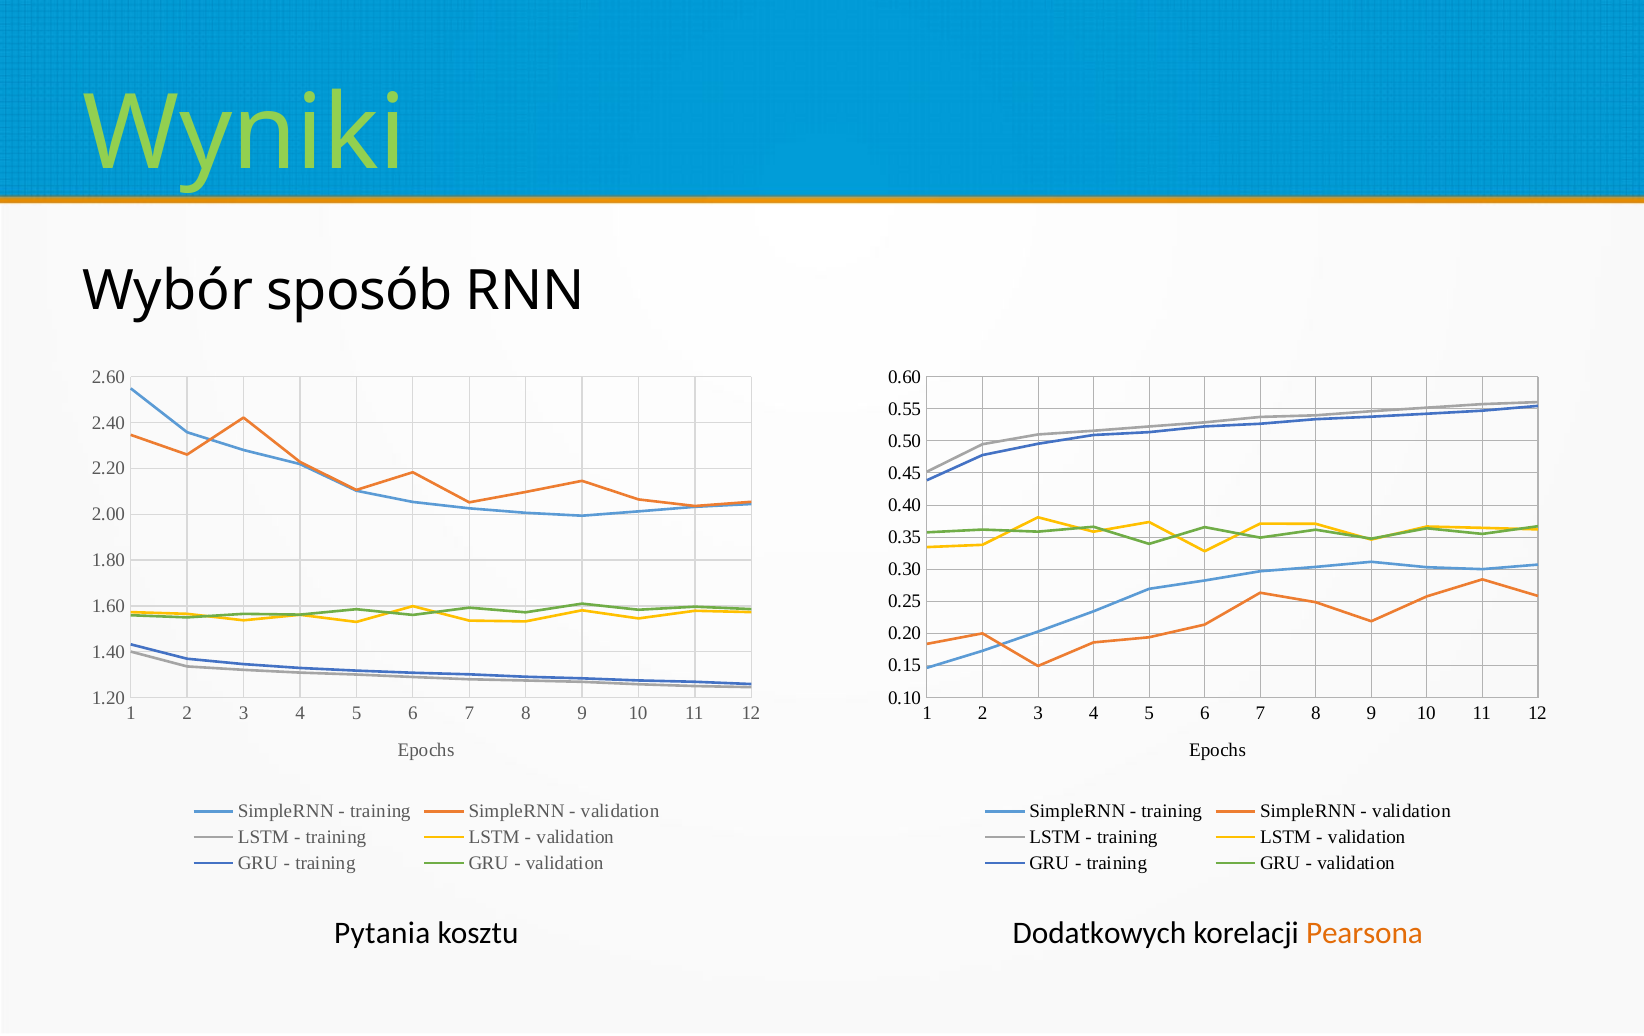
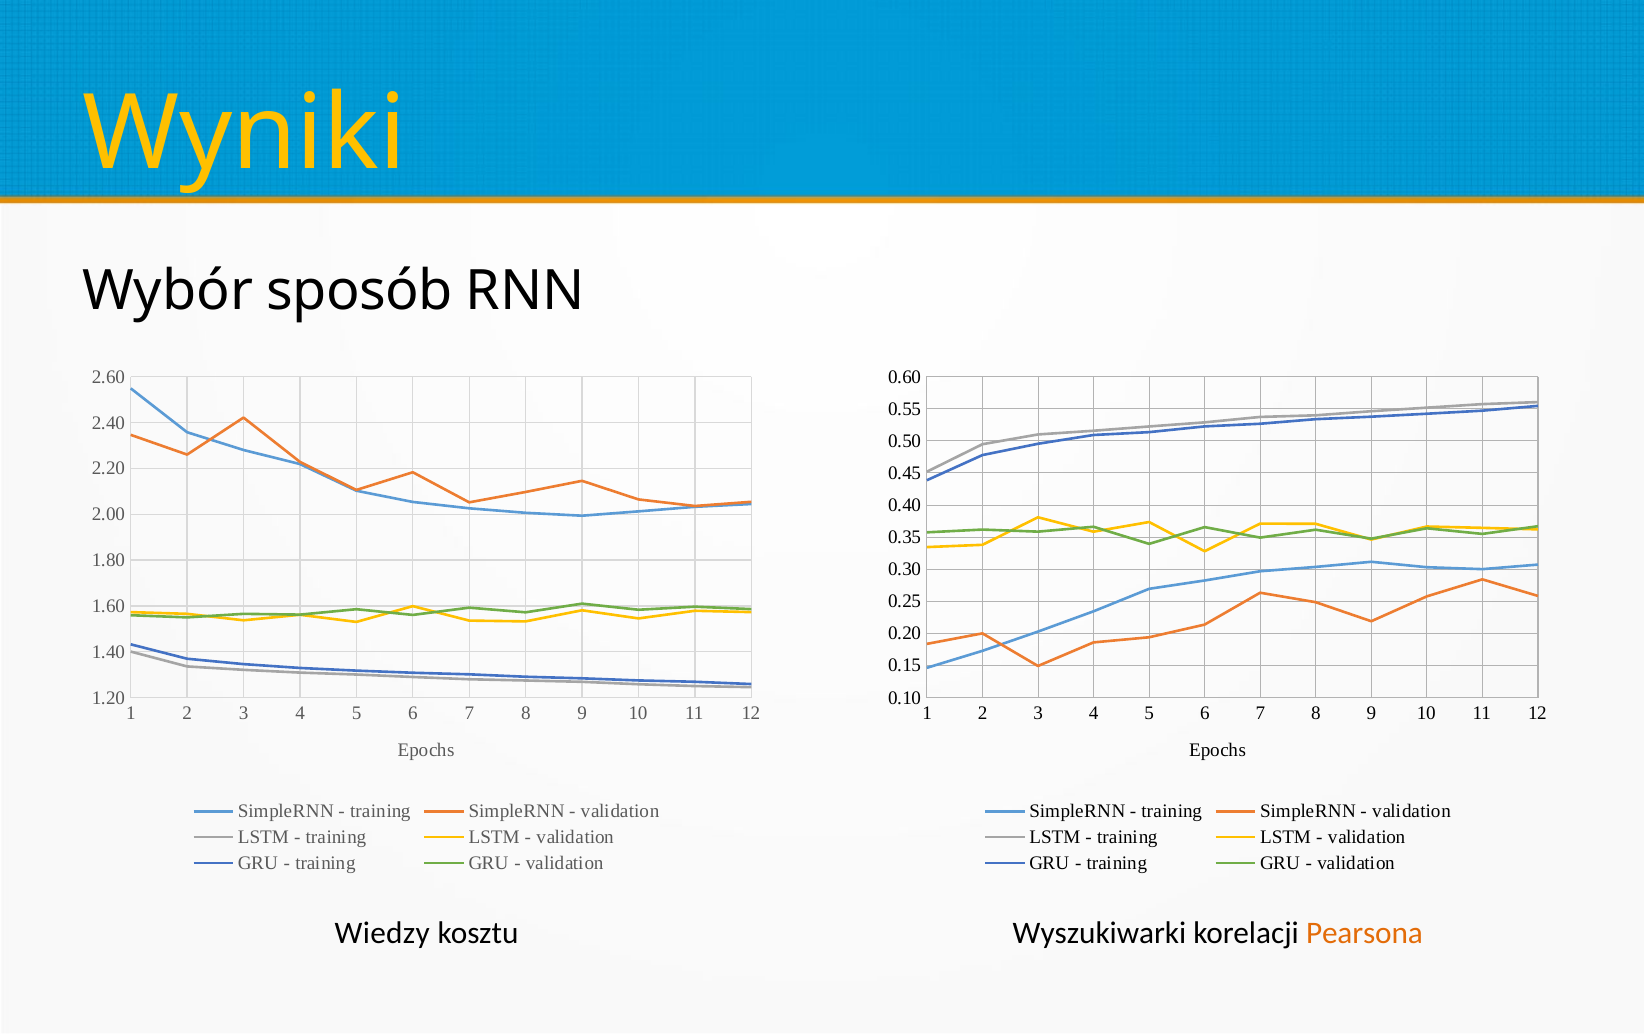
Wyniki colour: light green -> yellow (244, 134)
Pytania: Pytania -> Wiedzy (382, 933)
Dodatkowych: Dodatkowych -> Wyszukiwarki (1099, 933)
